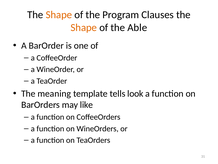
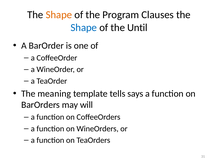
Shape colour: orange -> blue (84, 27)
Able: Able -> Until (137, 27)
look: look -> says (135, 93)
like: like -> will (86, 105)
